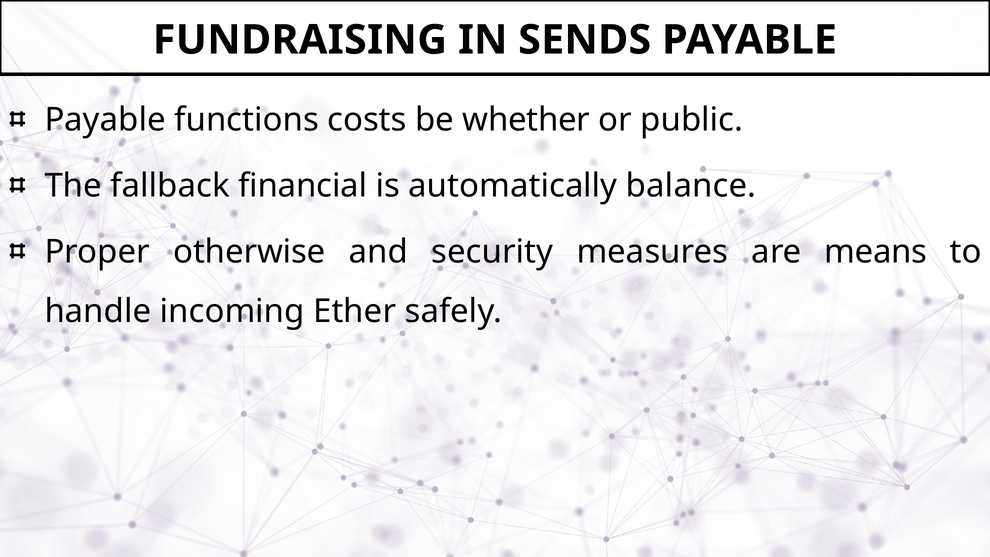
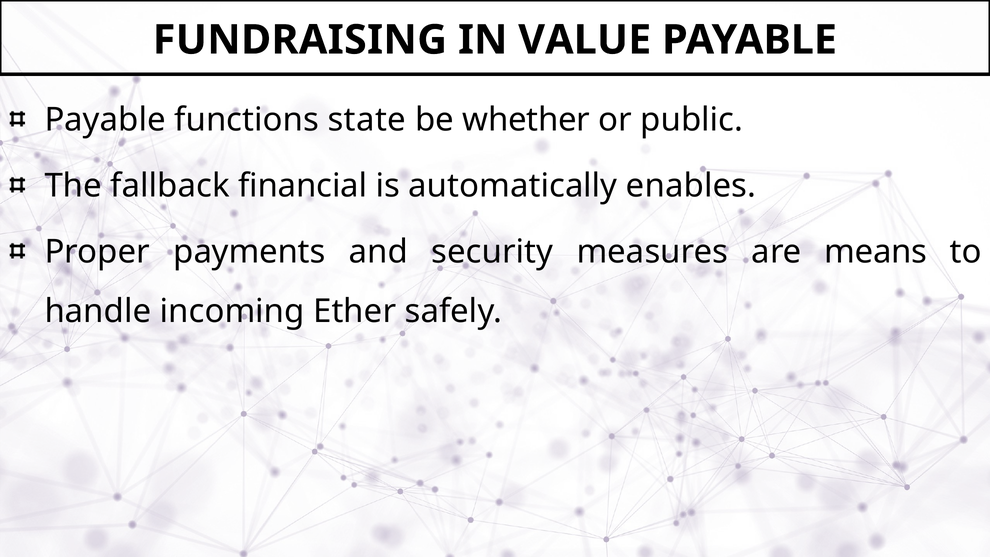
SENDS: SENDS -> VALUE (585, 40)
costs: costs -> state (367, 120)
balance: balance -> enables (691, 186)
otherwise: otherwise -> payments (249, 252)
